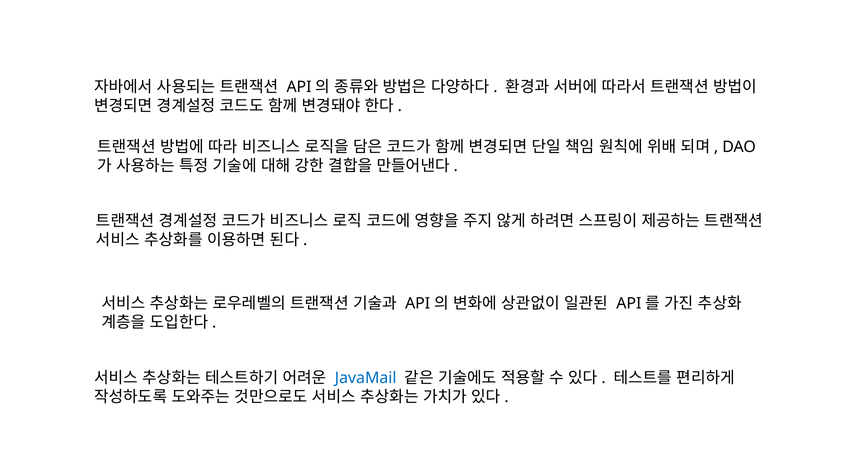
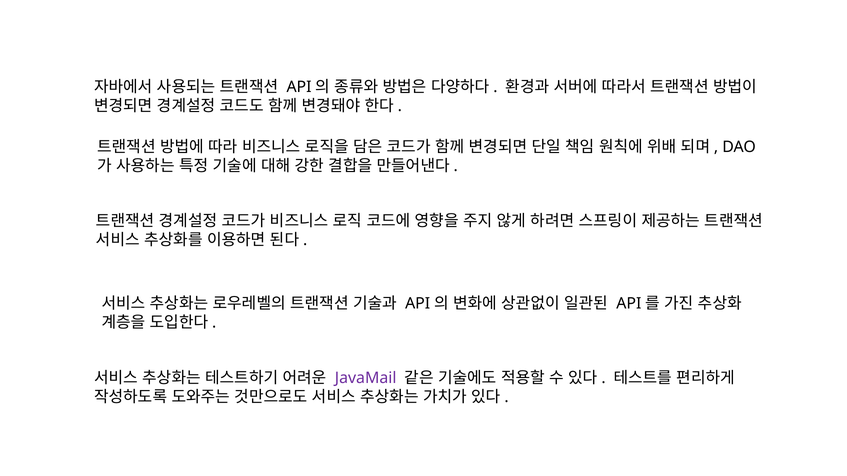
JavaMail colour: blue -> purple (366, 378)
